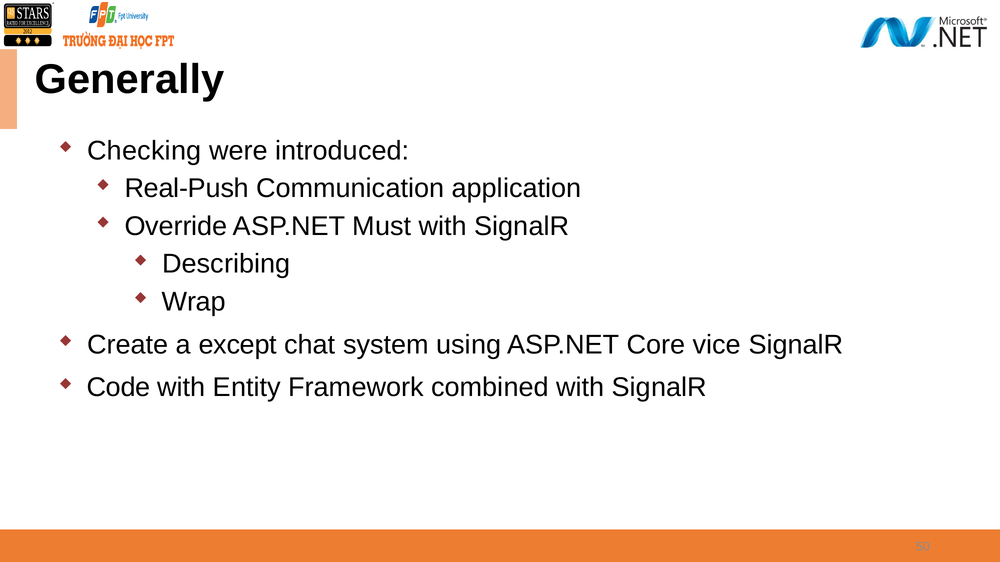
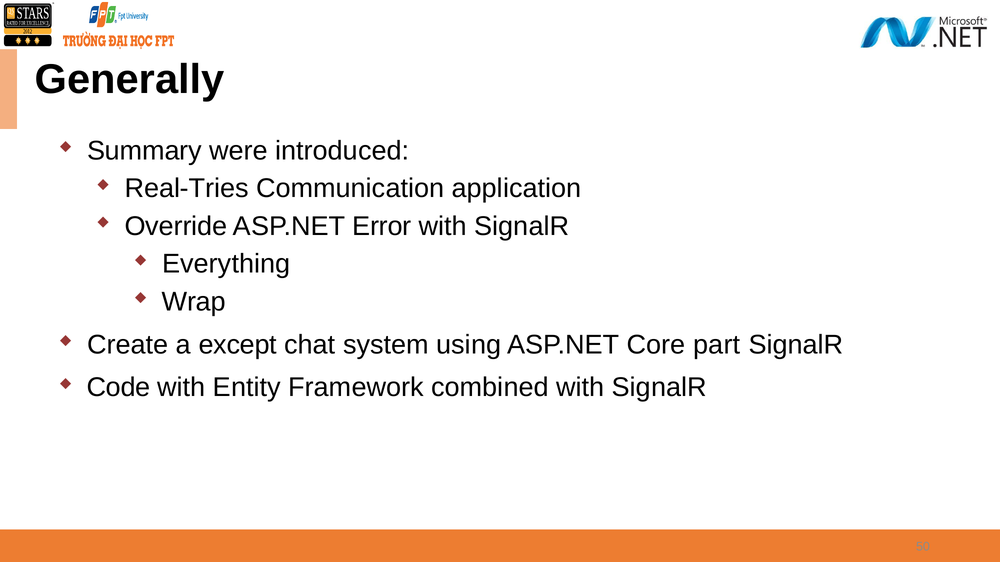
Checking: Checking -> Summary (144, 151)
Real-Push: Real-Push -> Real-Tries (187, 189)
Must: Must -> Error (382, 226)
Describing: Describing -> Everything (226, 264)
vice: vice -> part (717, 345)
